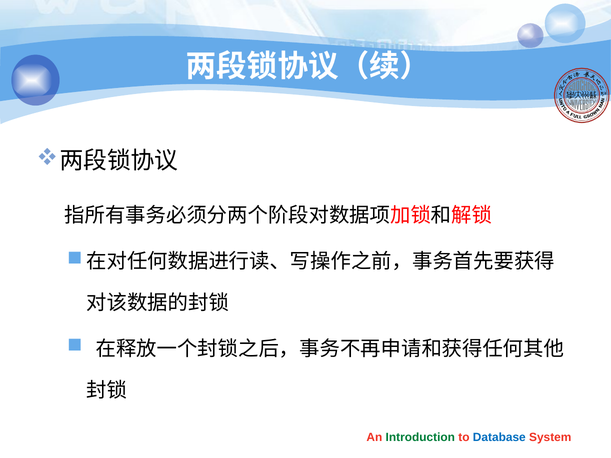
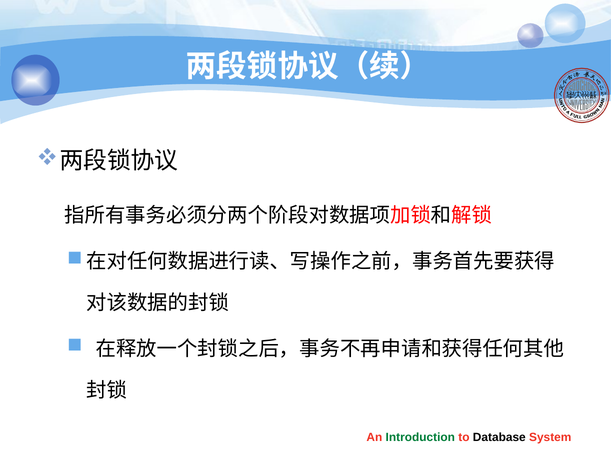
Database colour: blue -> black (499, 437)
